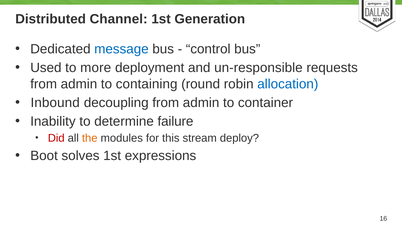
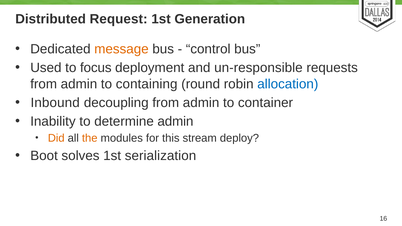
Channel: Channel -> Request (119, 19)
message colour: blue -> orange (121, 49)
more: more -> focus (96, 68)
determine failure: failure -> admin (175, 122)
Did colour: red -> orange (56, 138)
expressions: expressions -> serialization (161, 156)
